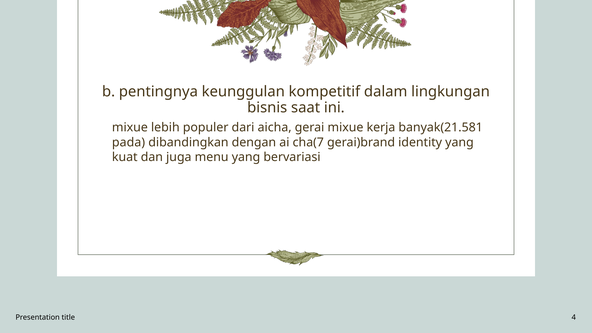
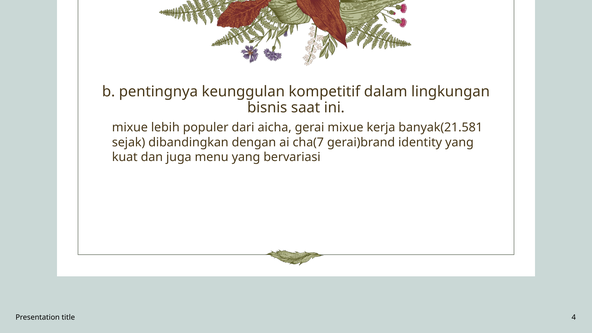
pada: pada -> sejak (129, 142)
